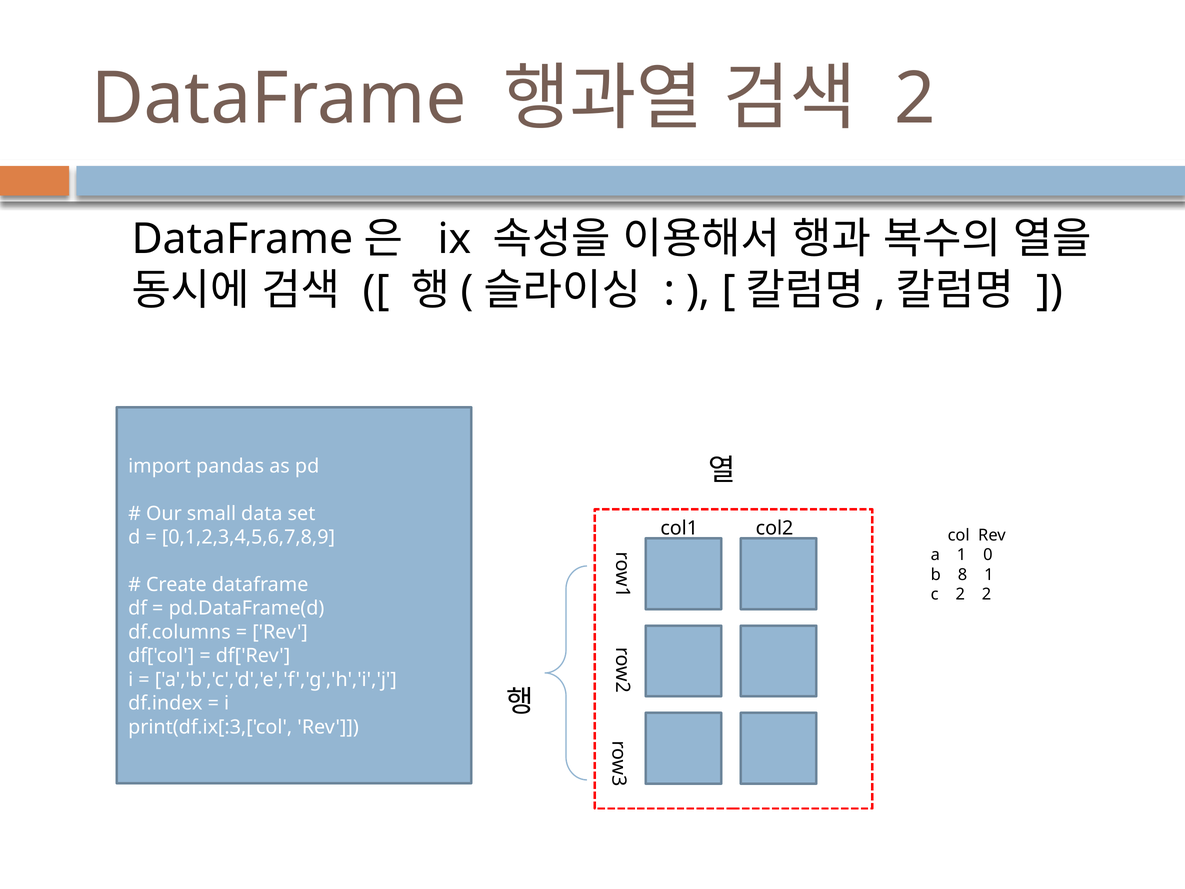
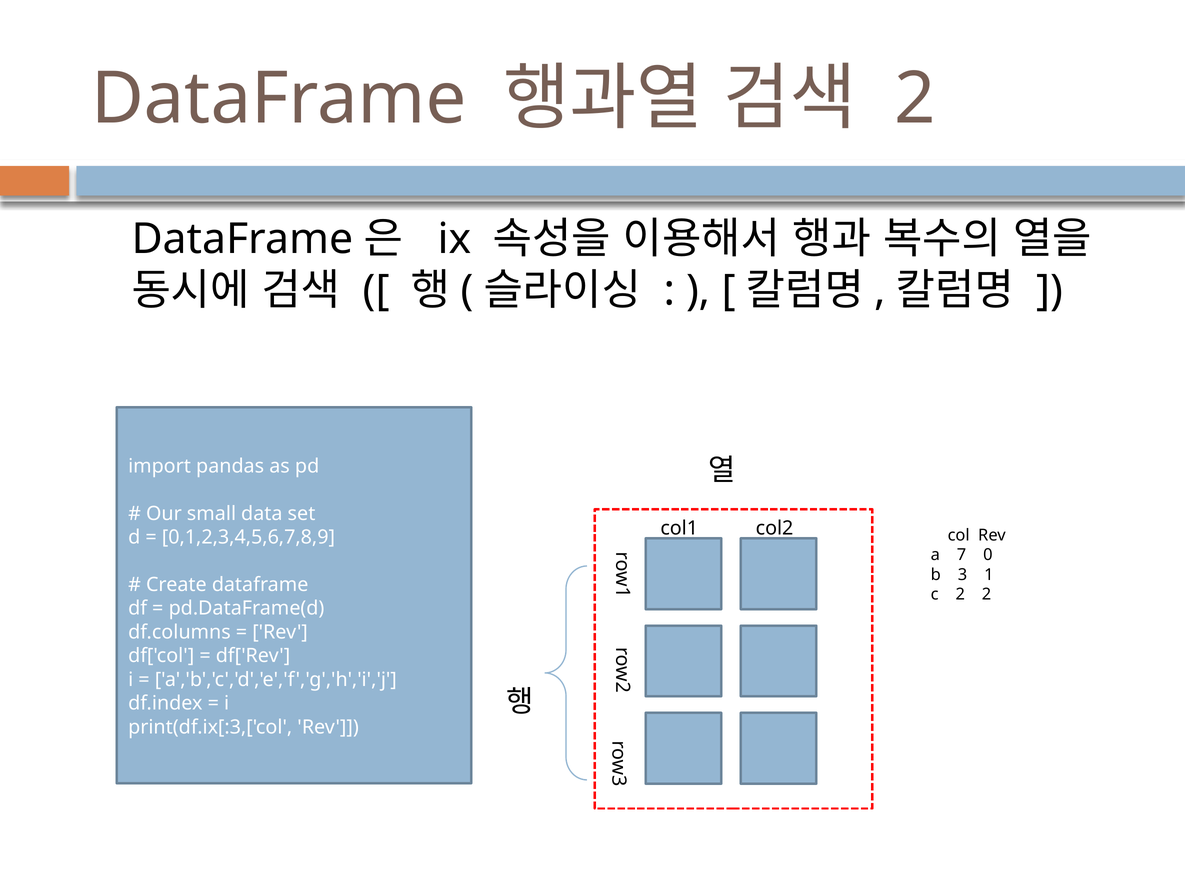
a 1: 1 -> 7 (962, 555)
b 8: 8 -> 3 (962, 575)
